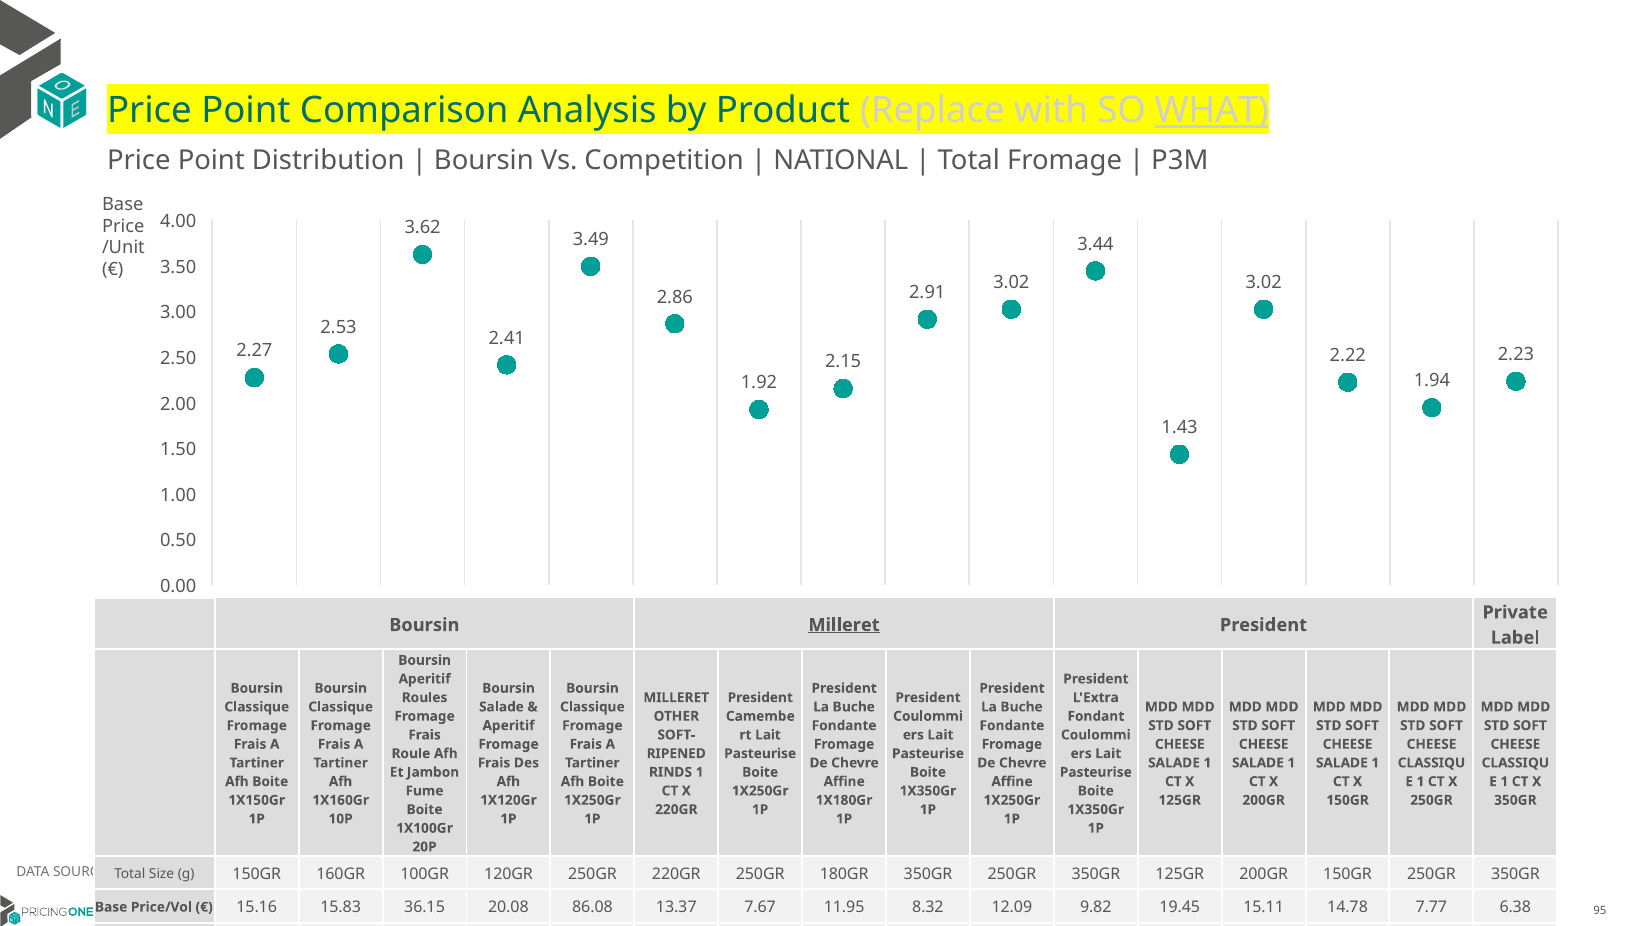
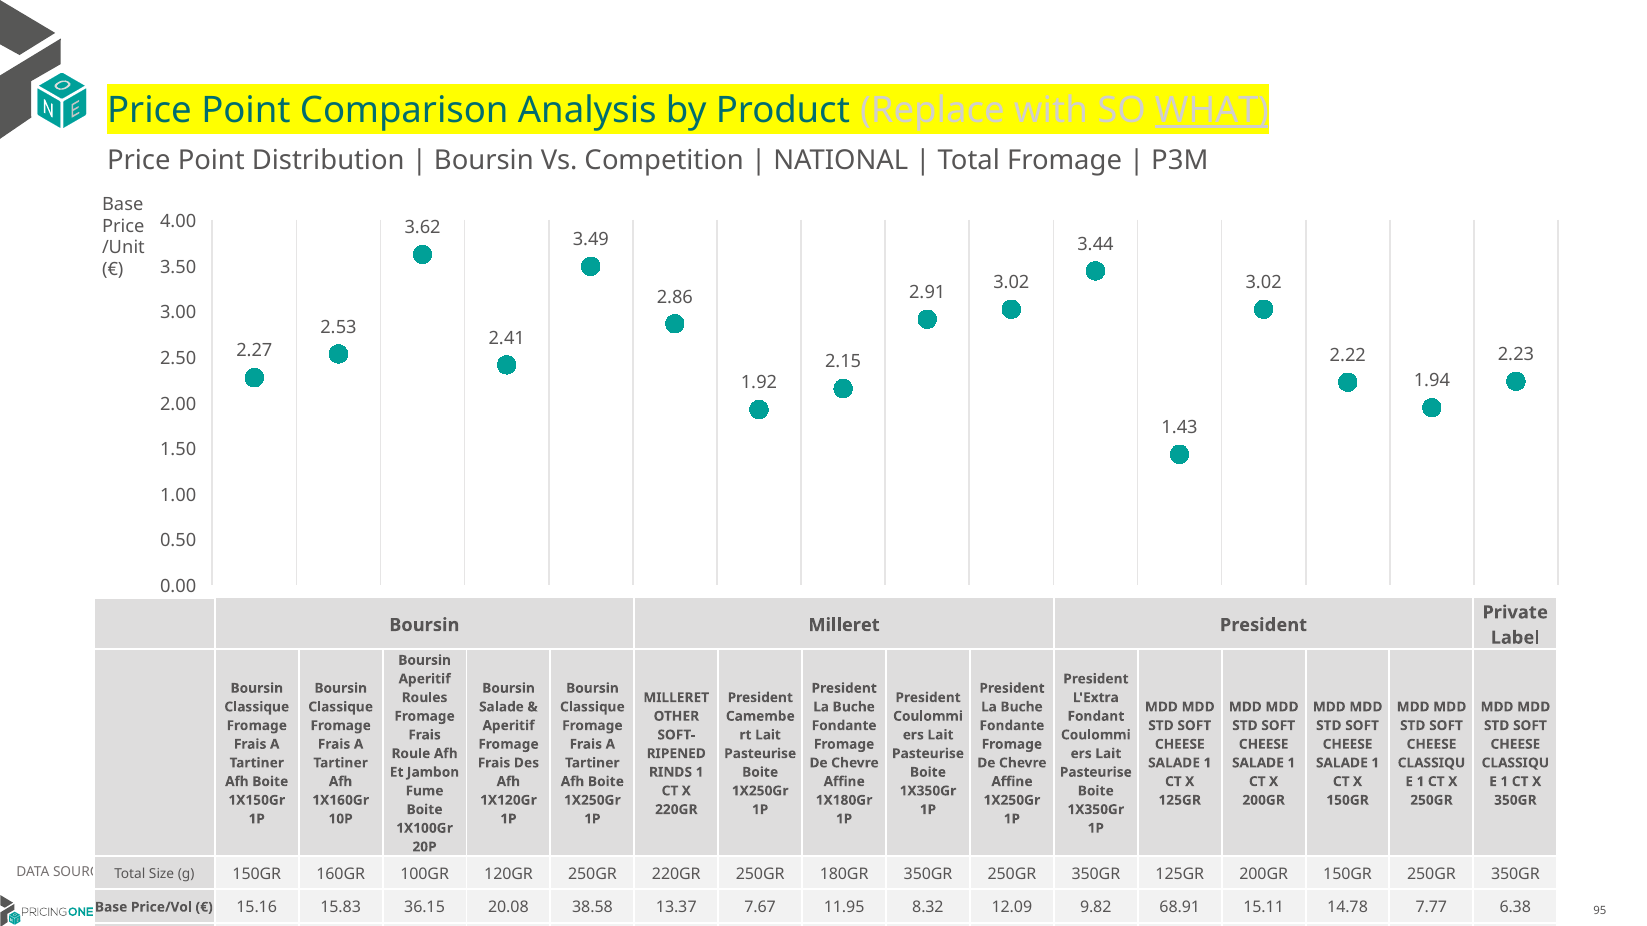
Milleret underline: present -> none (844, 625)
86.08: 86.08 -> 38.58 (592, 908)
19.45: 19.45 -> 68.91 (1180, 908)
